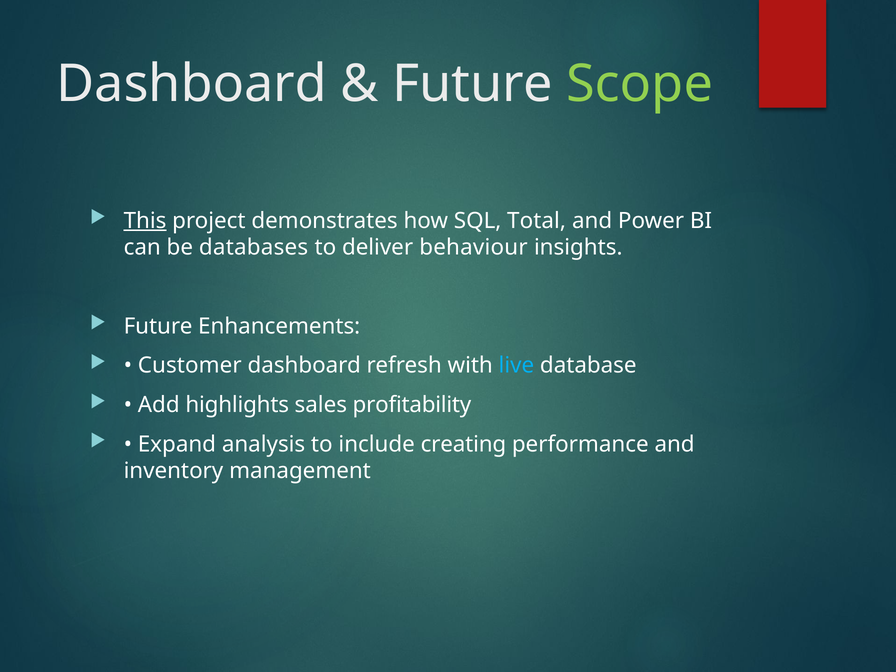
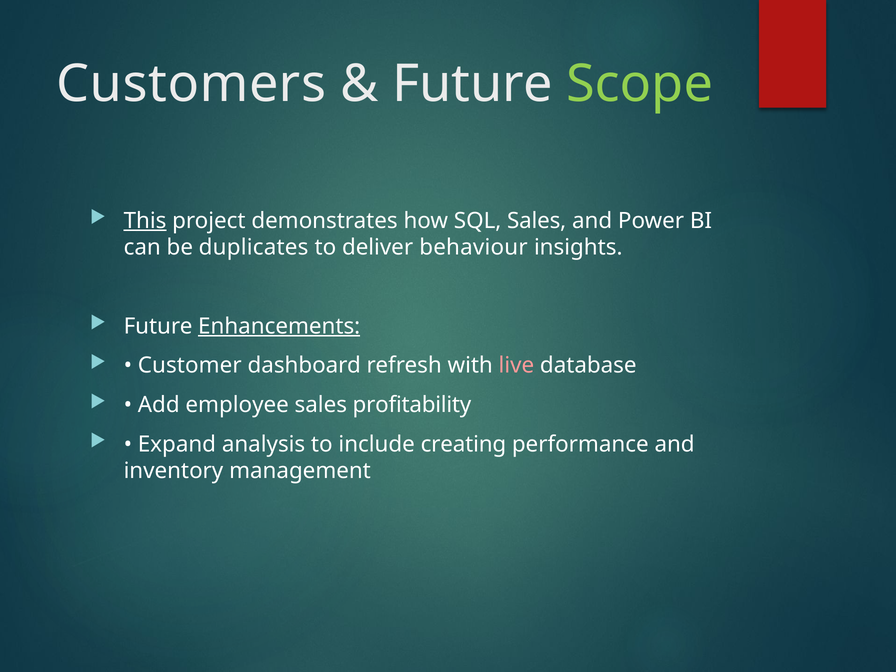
Dashboard: Dashboard -> Customers (191, 84)
SQL Total: Total -> Sales (537, 221)
databases: databases -> duplicates (254, 248)
Enhancements underline: none -> present (279, 326)
live colour: light blue -> pink (516, 366)
highlights: highlights -> employee (237, 405)
